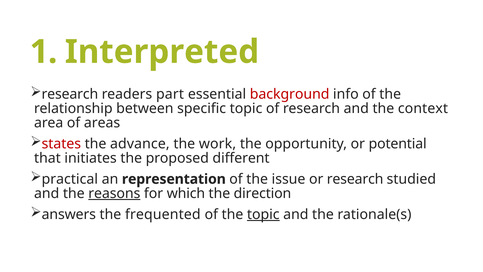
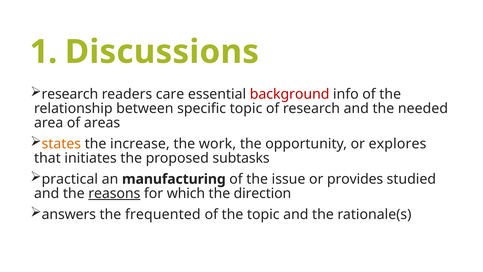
Interpreted: Interpreted -> Discussions (162, 52)
part: part -> care (170, 94)
context: context -> needed (423, 108)
states colour: red -> orange (61, 144)
advance: advance -> increase (140, 144)
potential: potential -> explores (397, 144)
different: different -> subtasks (241, 158)
representation: representation -> manufacturing (174, 179)
or research: research -> provides (355, 179)
topic underline: present -> none (263, 214)
